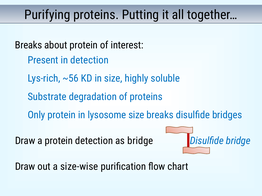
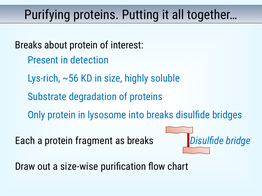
lysosome size: size -> into (136, 115)
Draw: Draw -> Each (25, 141)
protein detection: detection -> fragment (94, 141)
as bridge: bridge -> breaks (140, 141)
